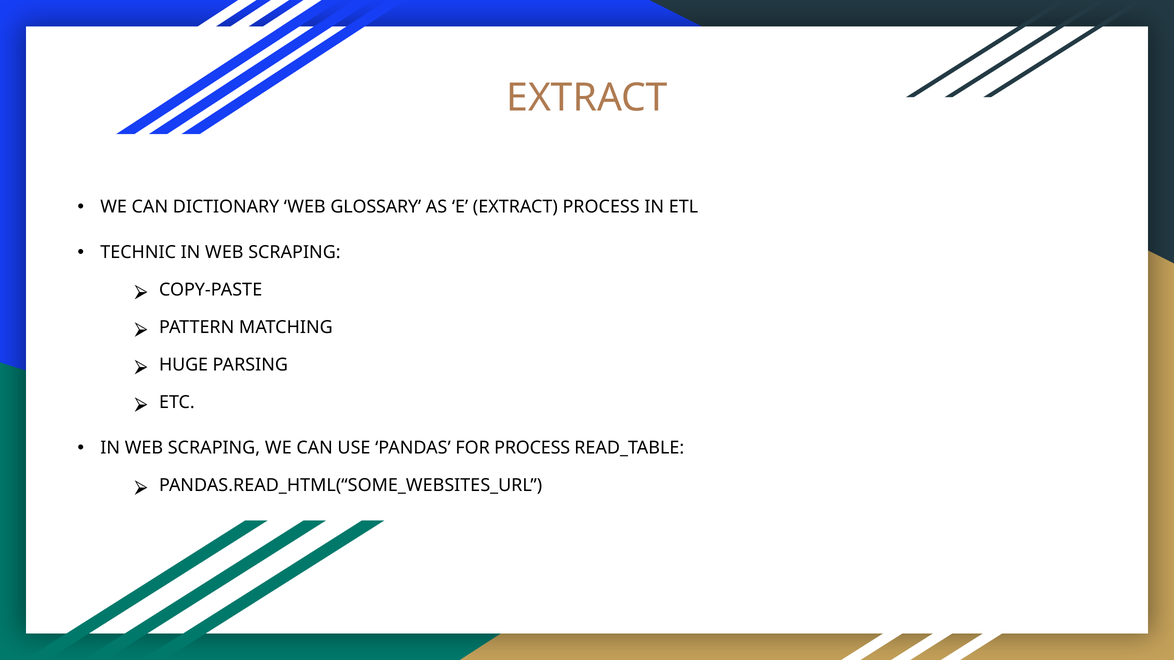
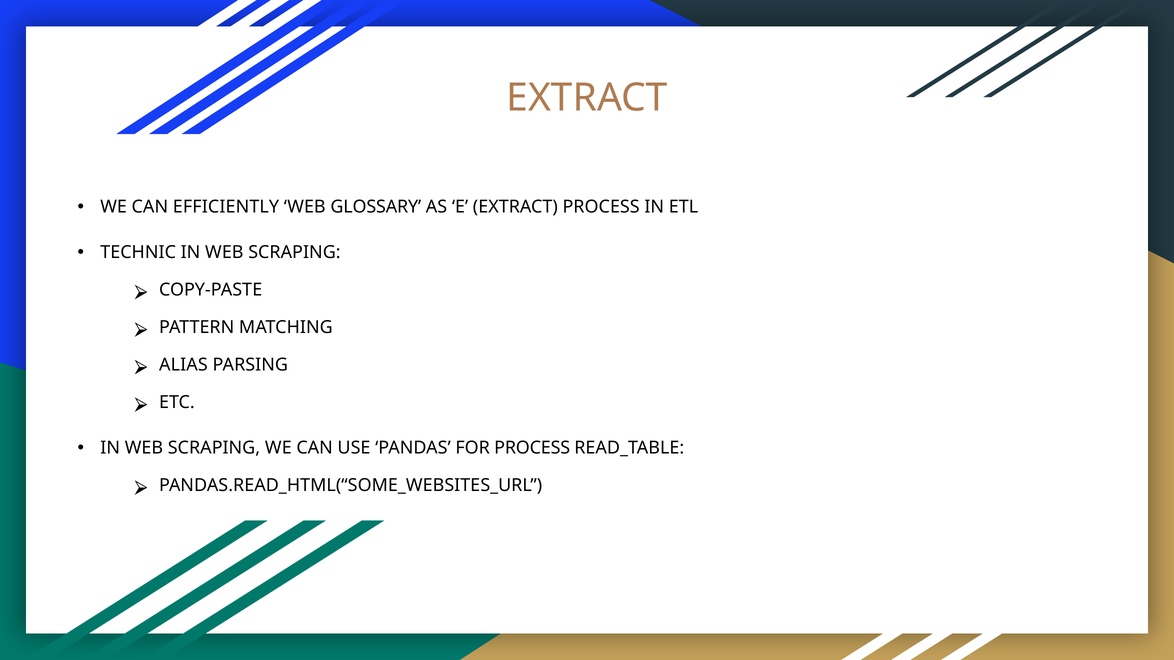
DICTIONARY: DICTIONARY -> EFFICIENTLY (226, 207)
HUGE: HUGE -> ALIAS (183, 365)
